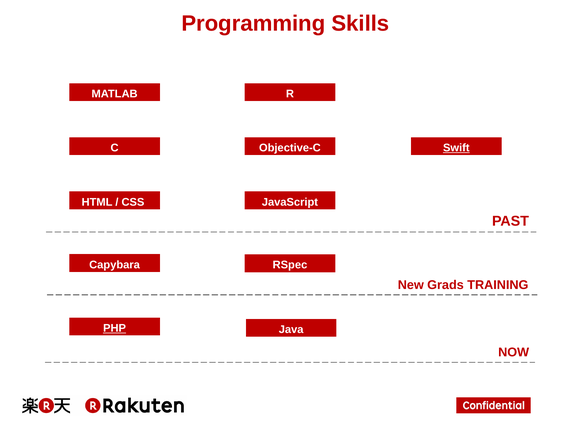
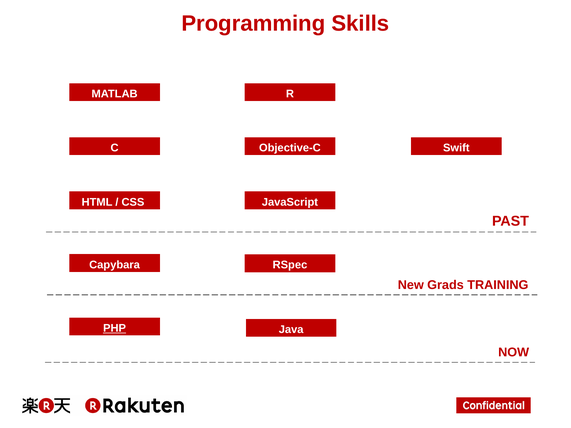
Swift underline: present -> none (456, 148)
